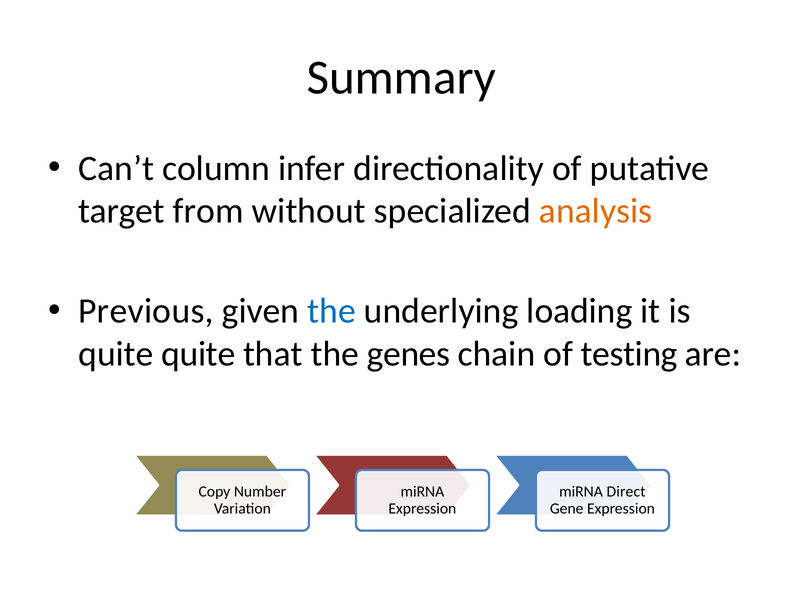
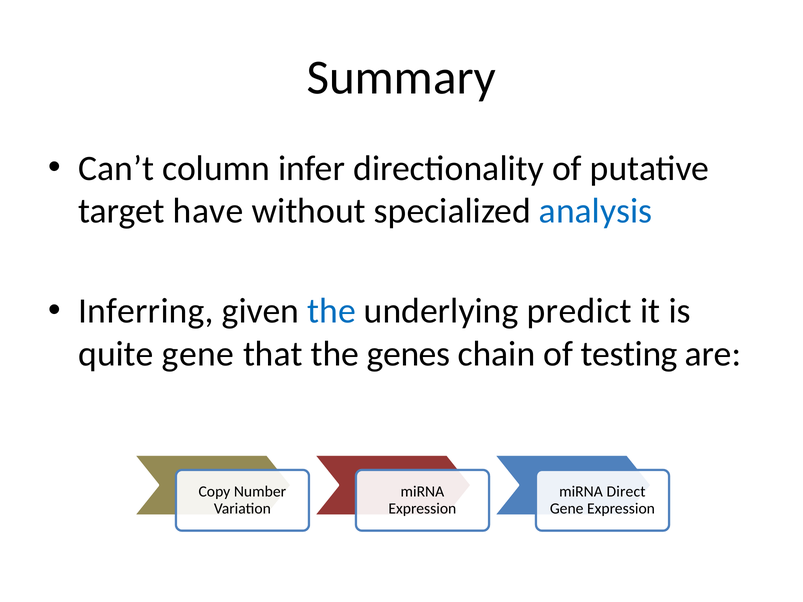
from: from -> have (208, 211)
analysis colour: orange -> blue (596, 211)
Previous: Previous -> Inferring (146, 311)
loading: loading -> predict (579, 311)
quite quite: quite -> gene (198, 354)
